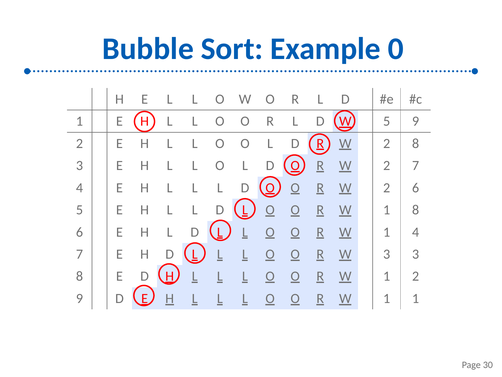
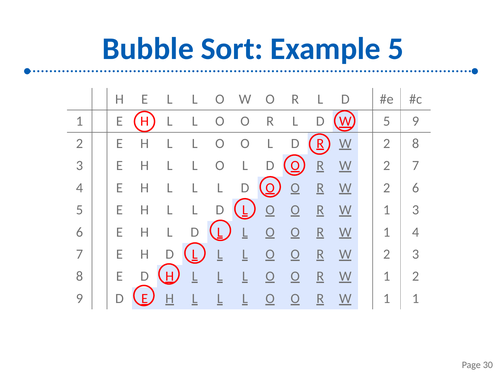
Example 0: 0 -> 5 (396, 49)
1 8: 8 -> 3 (416, 210)
3: 3 -> 2 (387, 254)
